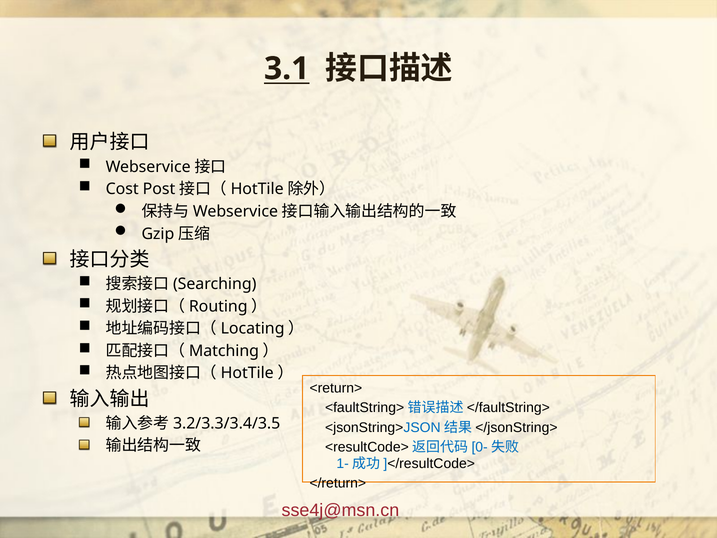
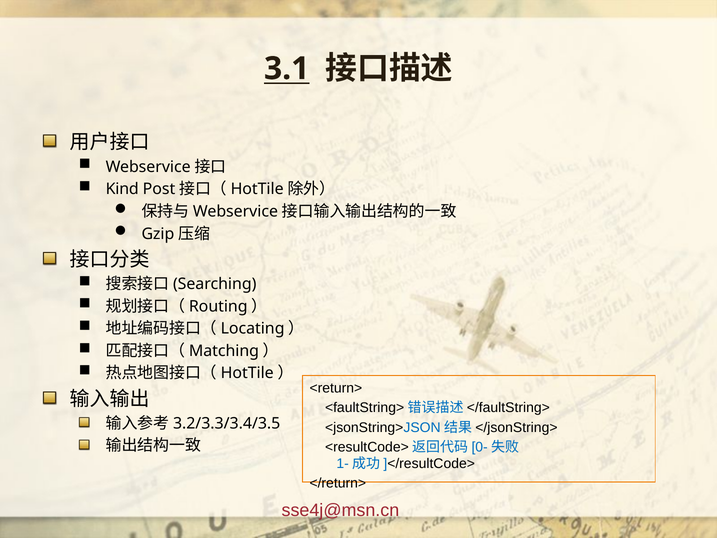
Cost: Cost -> Kind (122, 189)
